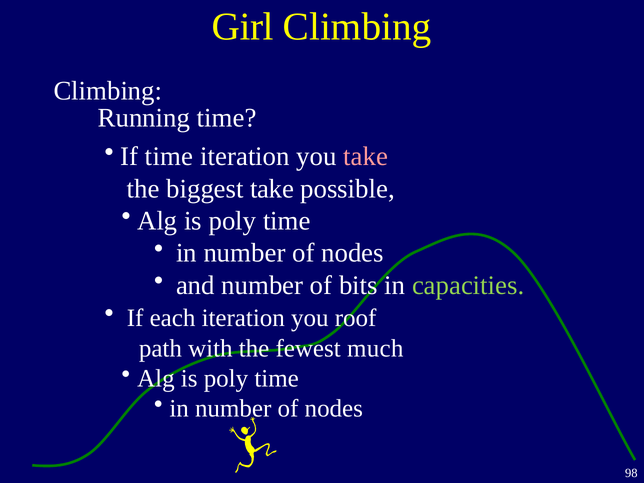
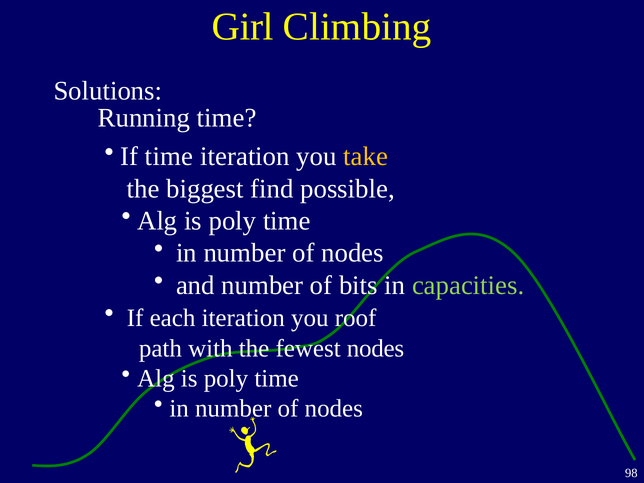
Climbing: Climbing -> Solutions (108, 91)
take colour: pink -> yellow (366, 157)
biggest take: take -> find (272, 189)
fewest much: much -> nodes (376, 349)
